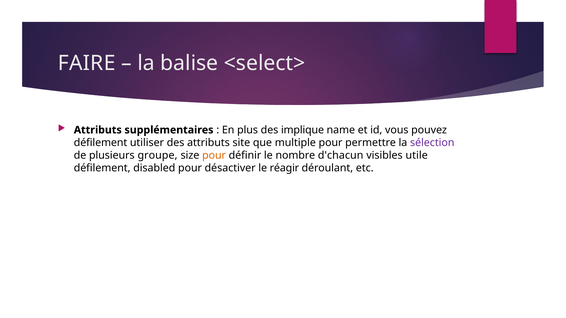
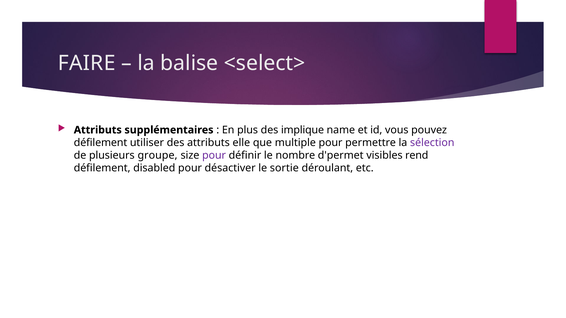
site: site -> elle (241, 143)
pour colour: orange -> purple (214, 156)
d'chacun: d'chacun -> d'permet (341, 156)
utile: utile -> rend (417, 156)
réagir: réagir -> sortie (284, 168)
